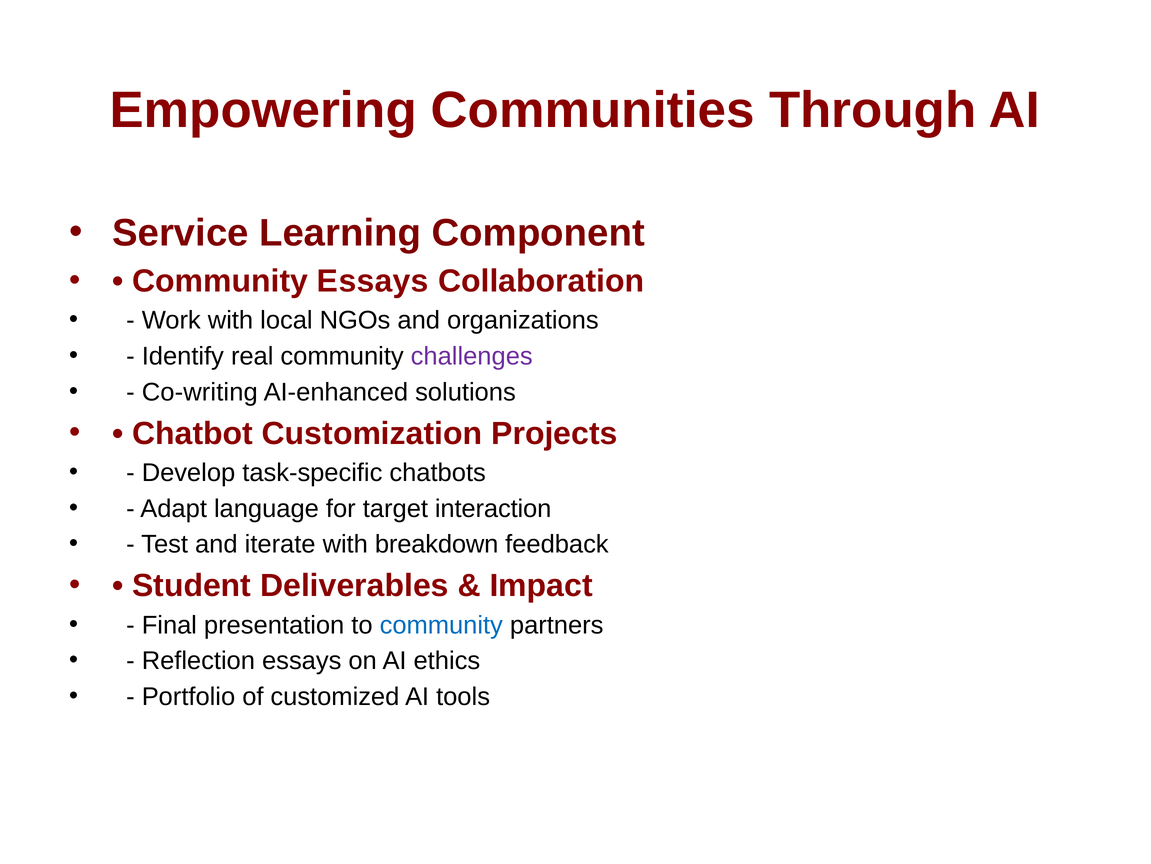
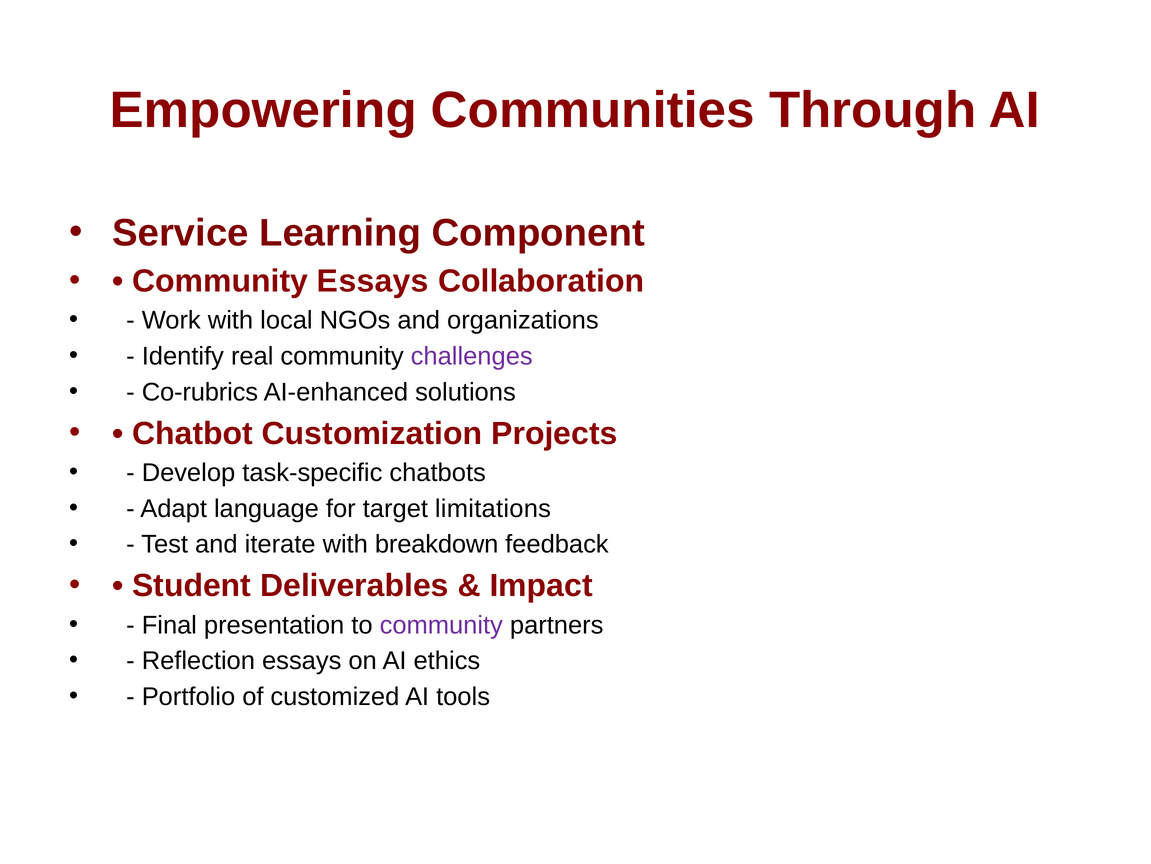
Co-writing: Co-writing -> Co-rubrics (200, 392)
interaction: interaction -> limitations (493, 508)
community colour: blue -> purple (441, 625)
